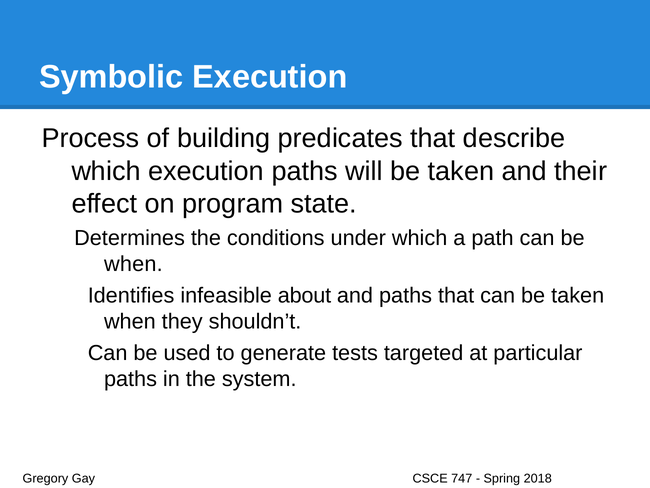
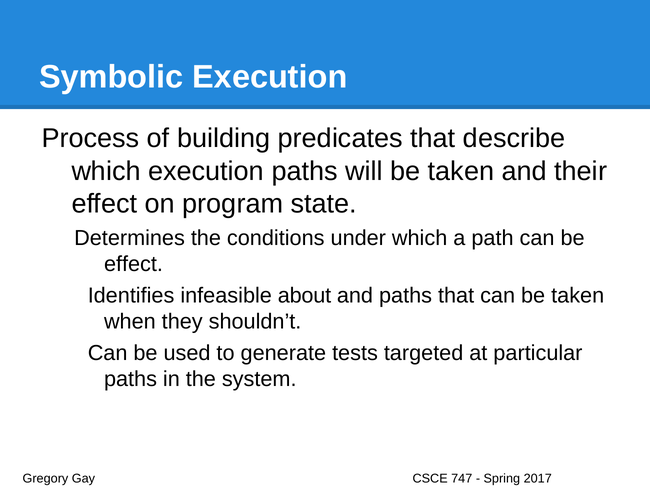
when: when -> effect (133, 264)
2018: 2018 -> 2017 (538, 478)
